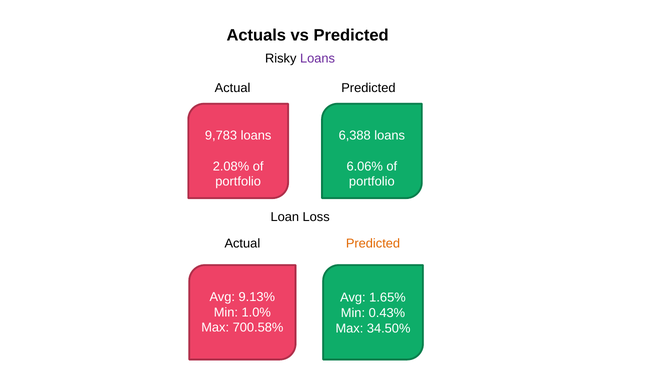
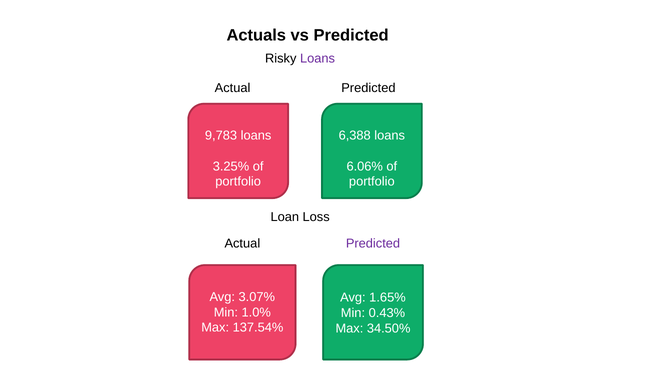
2.08%: 2.08% -> 3.25% (231, 166)
Predicted colour: orange -> purple (373, 244)
9.13%: 9.13% -> 3.07% (257, 297)
700.58%: 700.58% -> 137.54% (258, 328)
